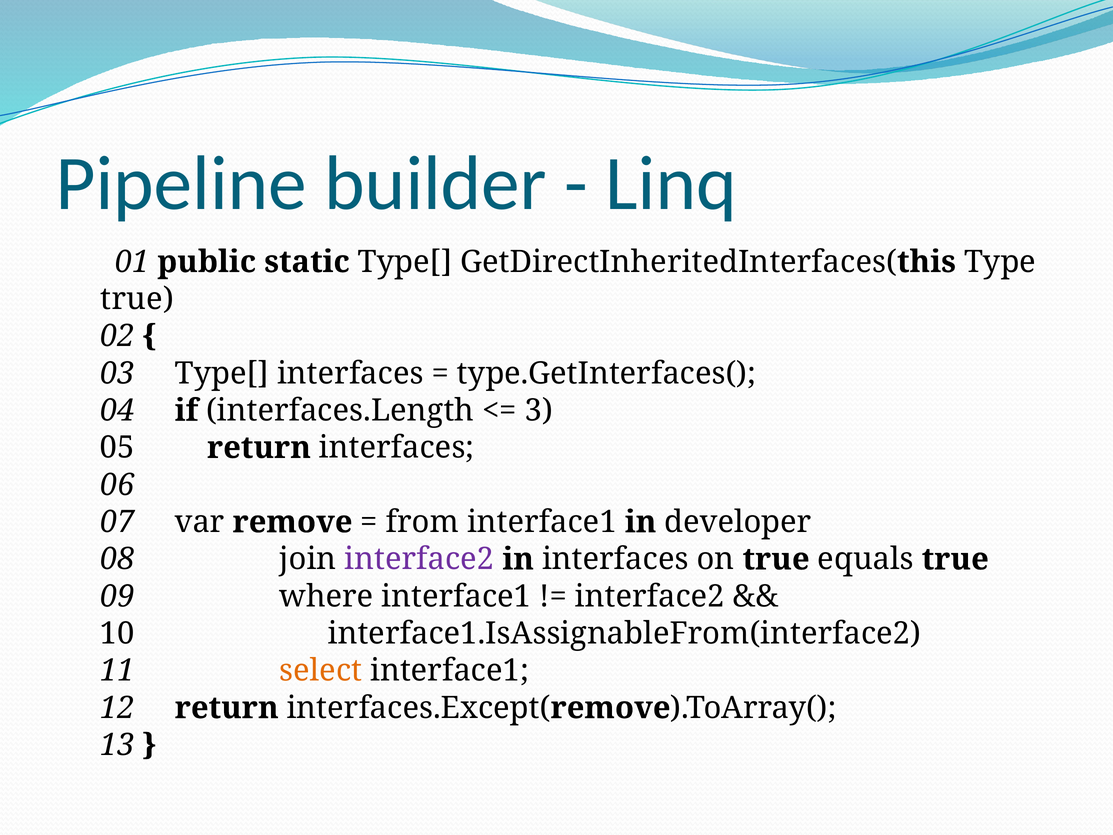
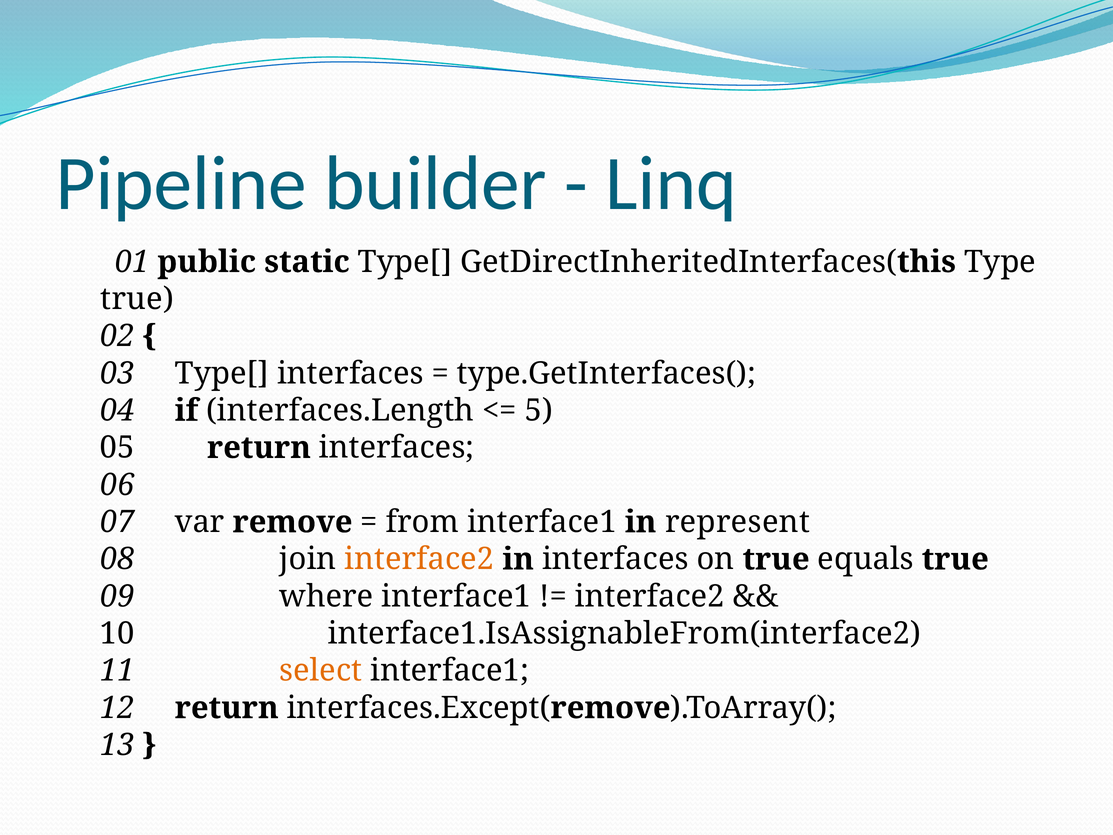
3: 3 -> 5 (539, 410)
developer: developer -> represent (738, 522)
interface2 colour: purple -> orange (419, 559)
